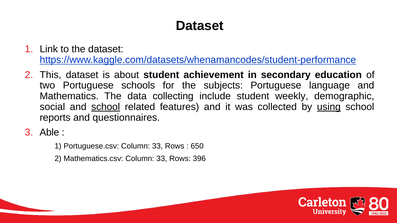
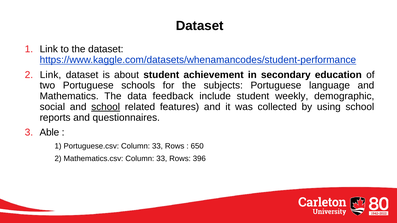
2 This: This -> Link (51, 75)
collecting: collecting -> feedback (173, 96)
using underline: present -> none (329, 107)
